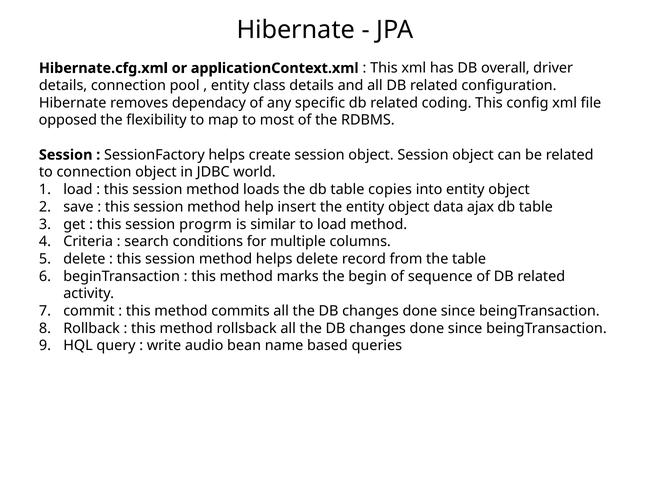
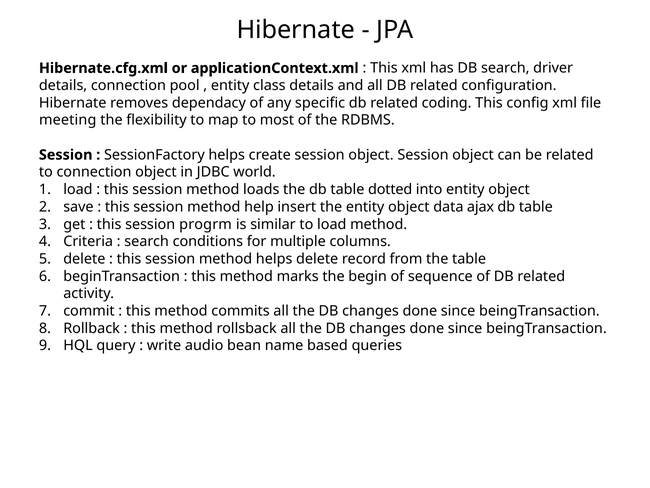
DB overall: overall -> search (505, 68)
opposed: opposed -> meeting (68, 120)
copies: copies -> dotted (390, 189)
